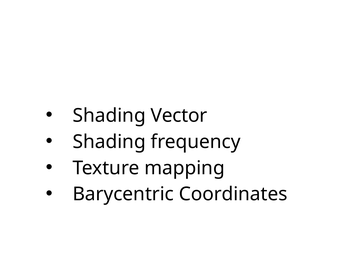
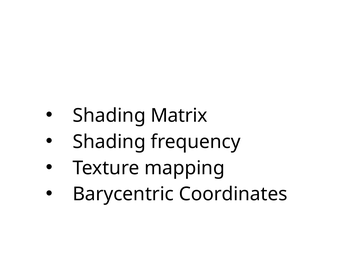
Vector: Vector -> Matrix (179, 115)
